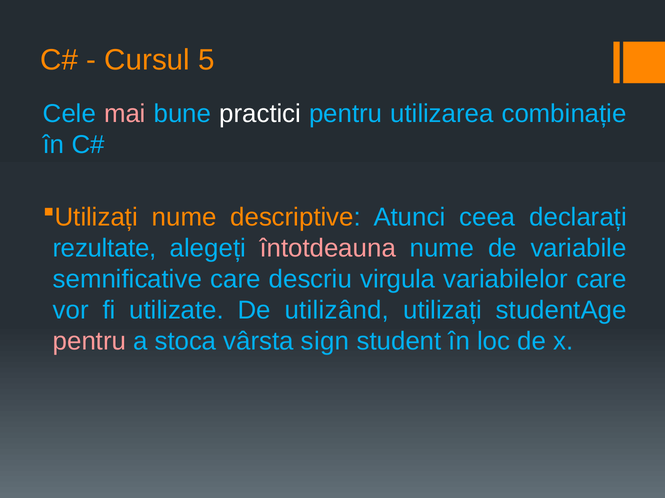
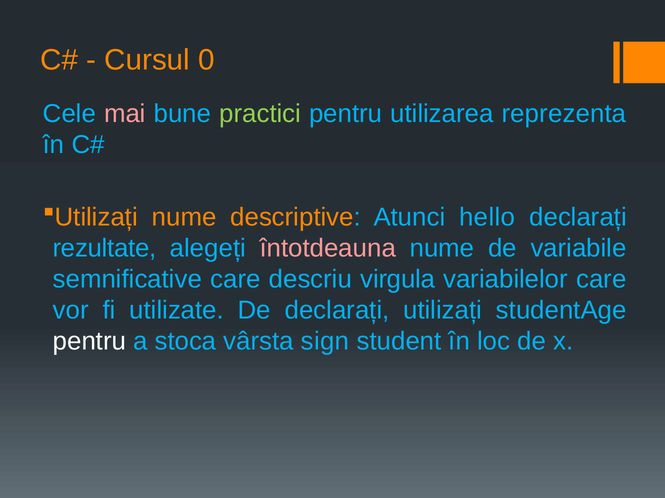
5: 5 -> 0 (206, 60)
practici colour: white -> light green (260, 114)
combinație: combinație -> reprezenta (564, 114)
ceea: ceea -> hello (487, 217)
De utilizând: utilizând -> declarați (337, 311)
pentru colour: pink -> white (89, 342)
